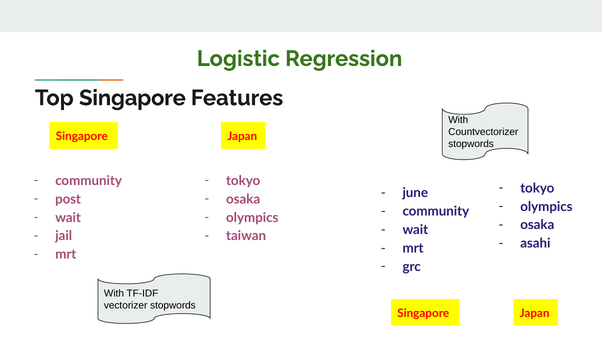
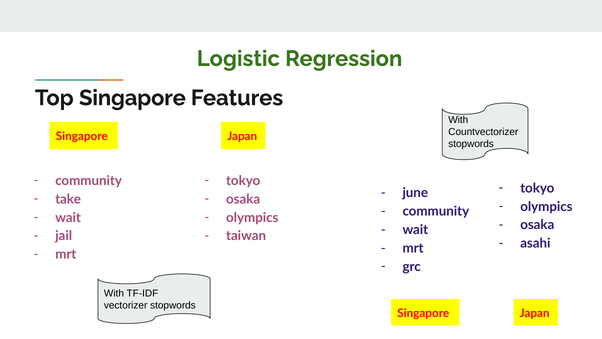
post: post -> take (68, 199)
